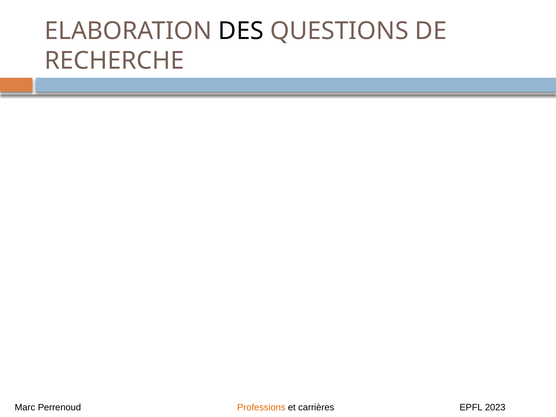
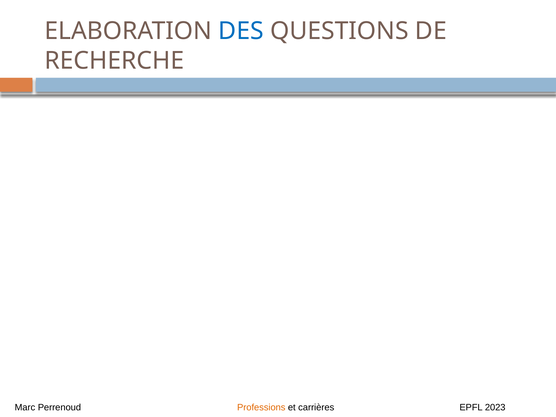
DES colour: black -> blue (241, 31)
